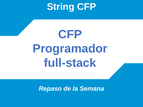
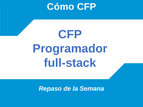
String: String -> Cómo (61, 7)
